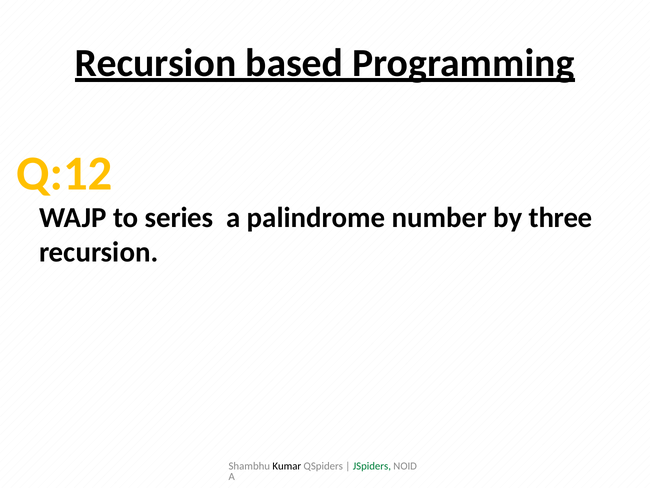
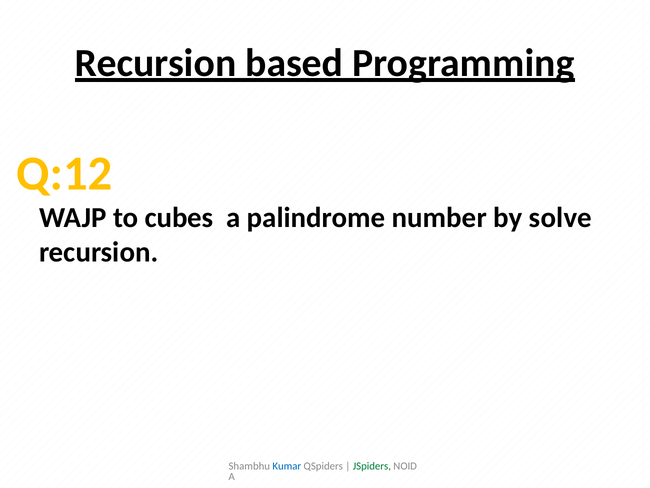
series: series -> cubes (179, 217)
three: three -> solve (560, 217)
Kumar colour: black -> blue (287, 465)
